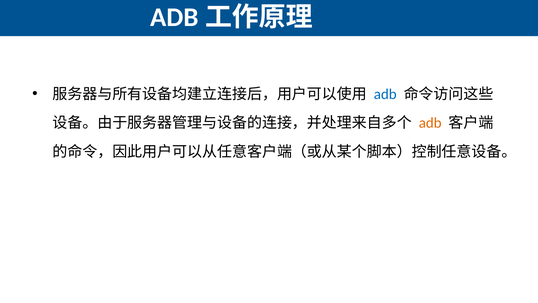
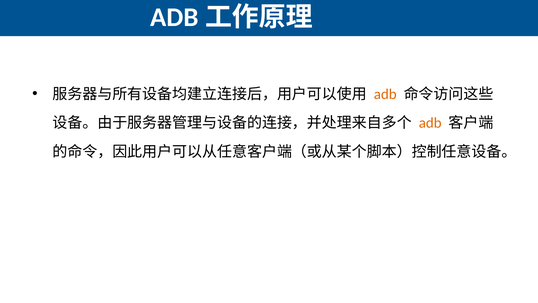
adb colour: blue -> orange (385, 94)
